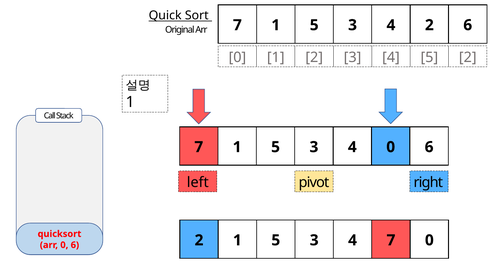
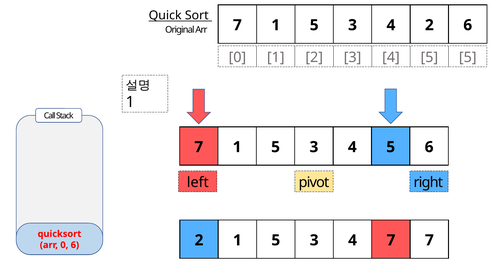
5 2: 2 -> 5 (468, 57)
5 3 4 0: 0 -> 5 (391, 147)
2 0: 0 -> 7 (429, 240)
